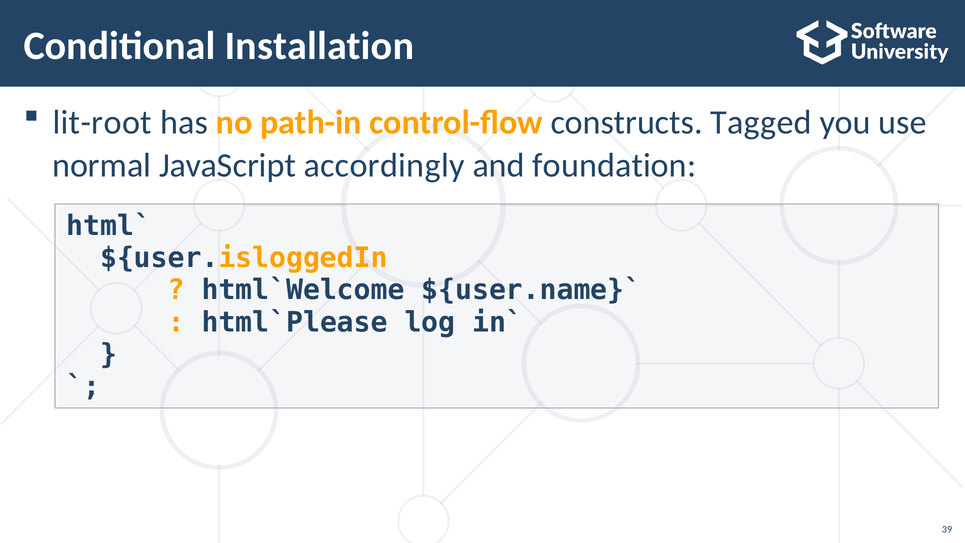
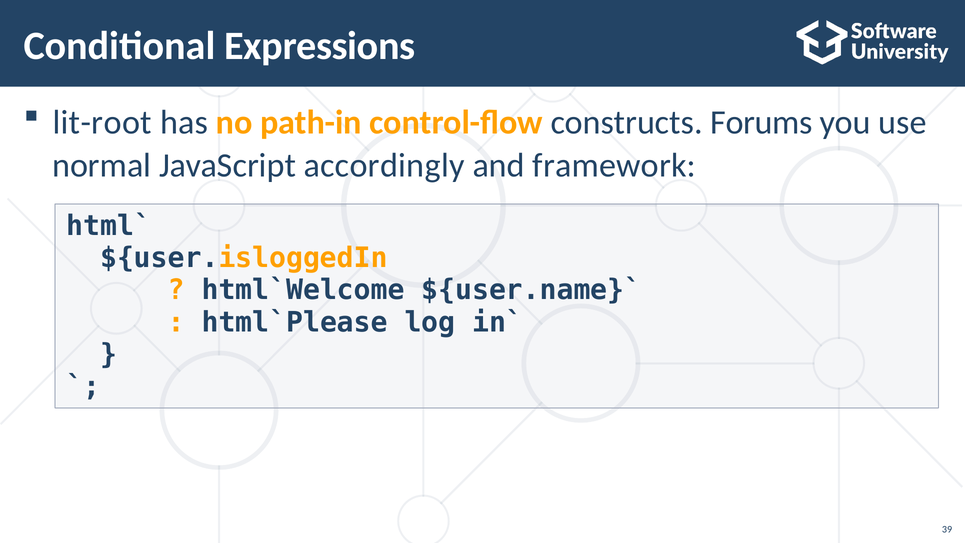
Installation: Installation -> Expressions (320, 46)
Tagged: Tagged -> Forums (761, 122)
foundation: foundation -> framework (614, 165)
